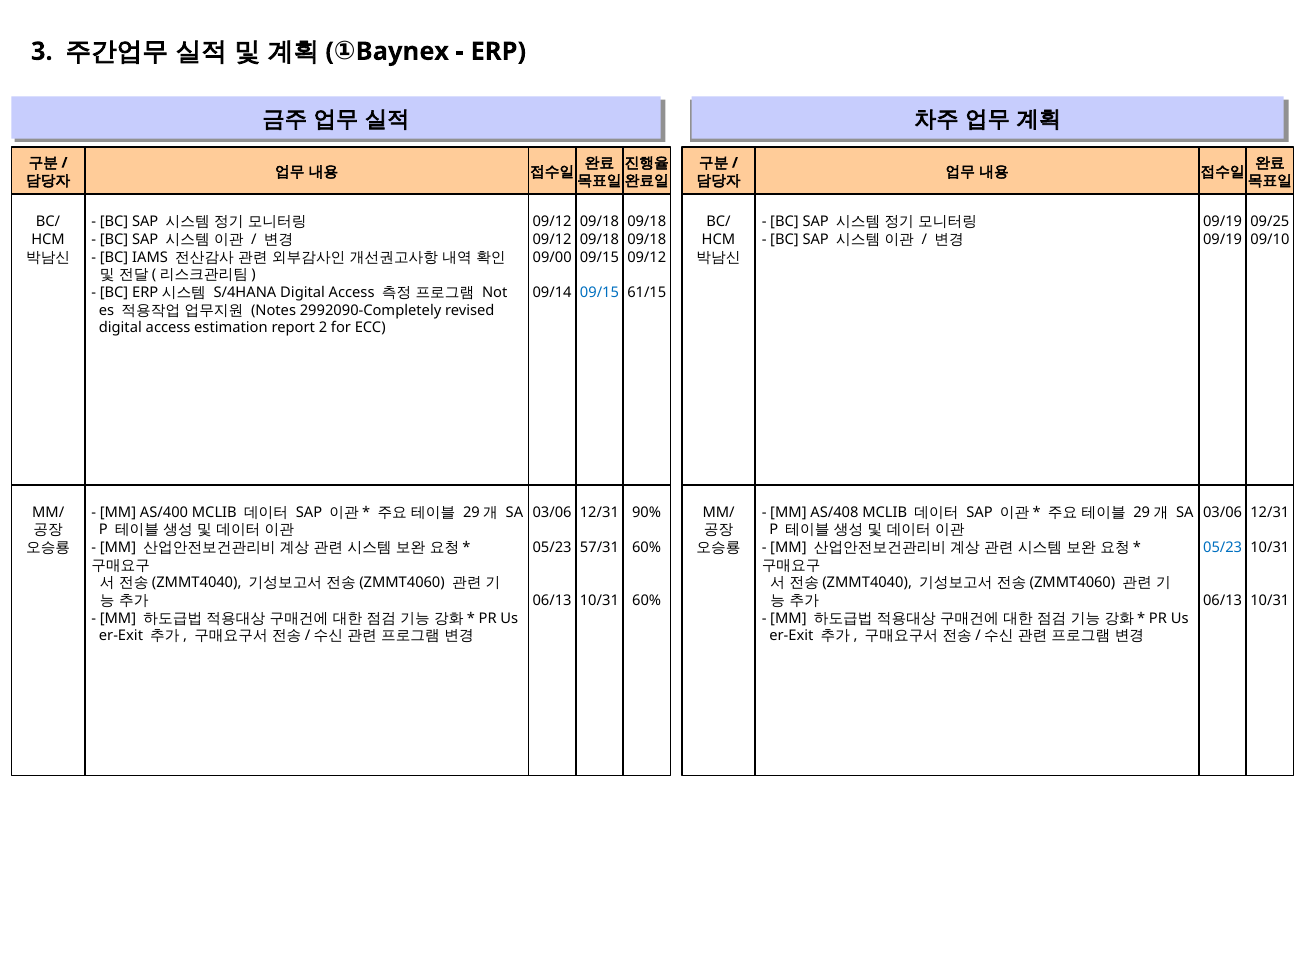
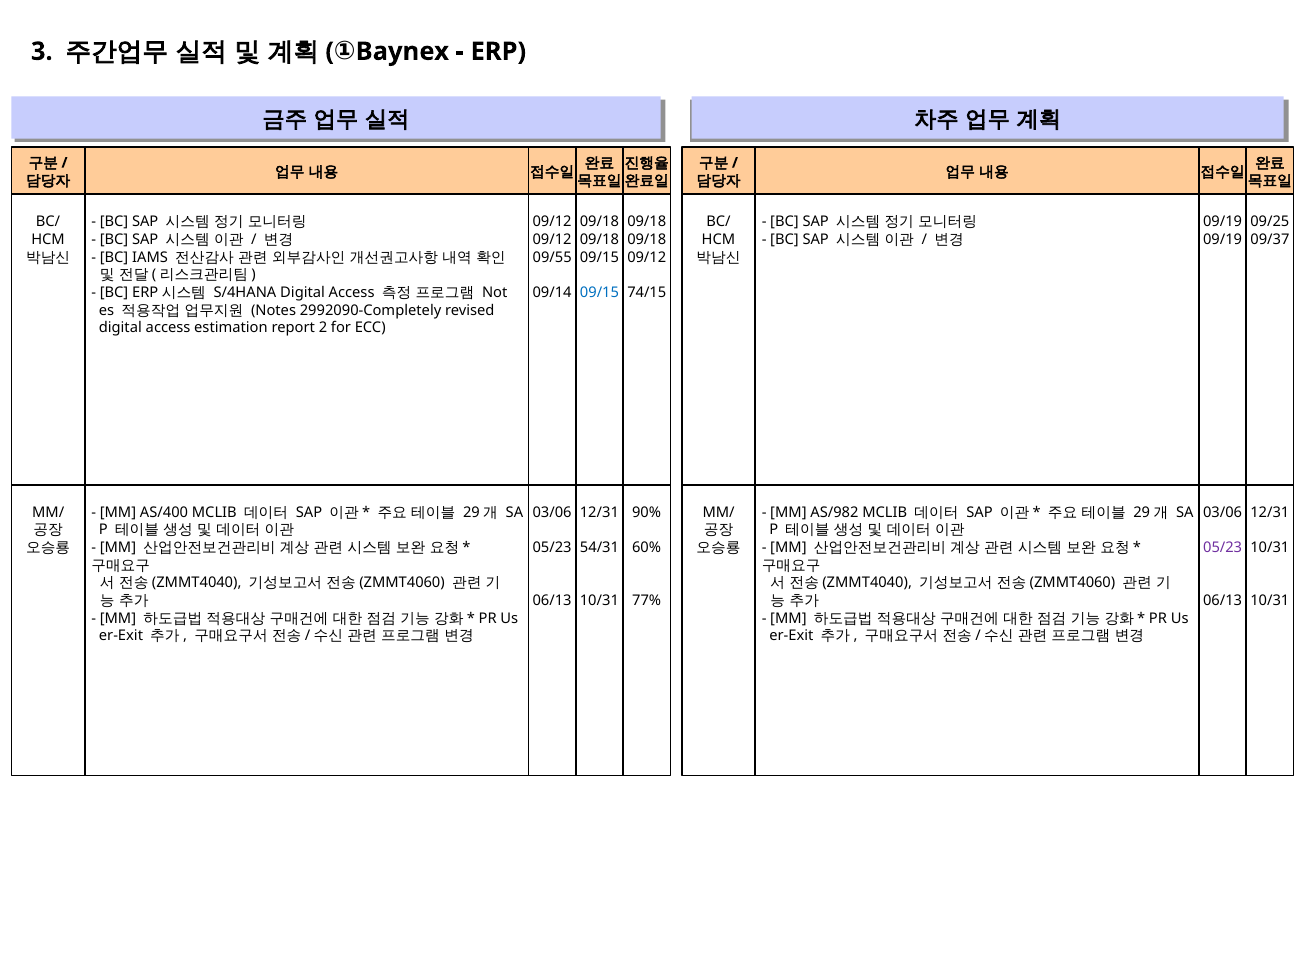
09/10: 09/10 -> 09/37 (1270, 239)
09/00: 09/00 -> 09/55 (552, 257)
61/15: 61/15 -> 74/15 (647, 292)
AS/408: AS/408 -> AS/982 (834, 512)
57/31: 57/31 -> 54/31 (599, 547)
05/23 colour: blue -> purple (1223, 547)
60%: 60% -> 77% (647, 600)
